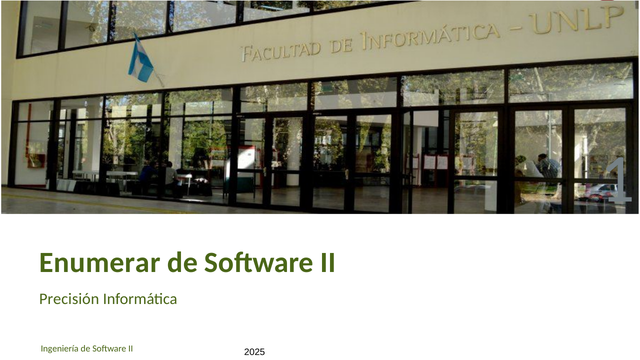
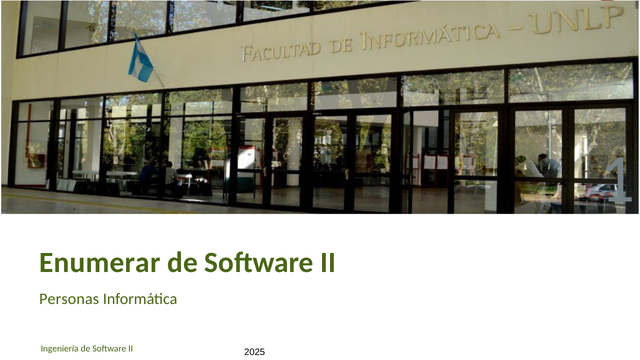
Precisión: Precisión -> Personas (69, 299)
